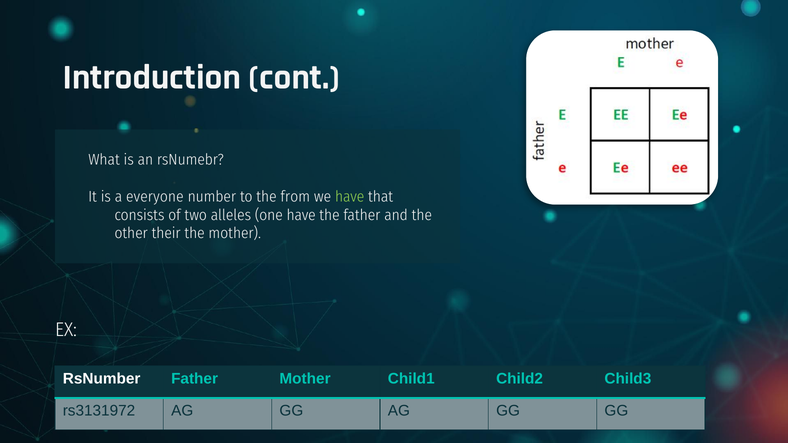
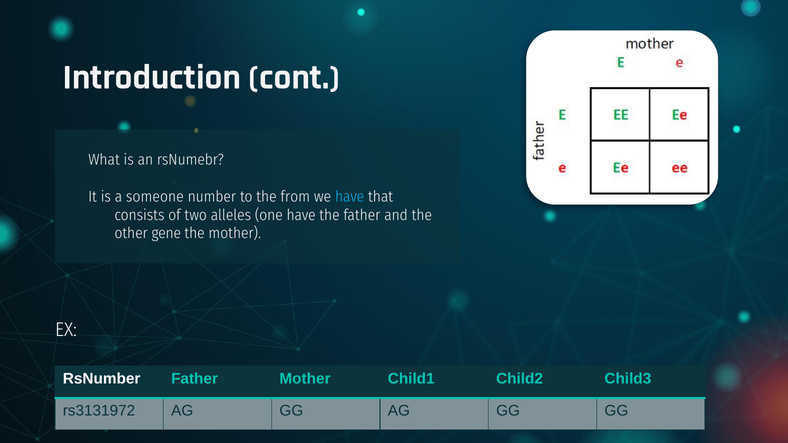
everyone: everyone -> someone (155, 197)
have colour: light green -> light blue (350, 197)
their: their -> gene (166, 234)
